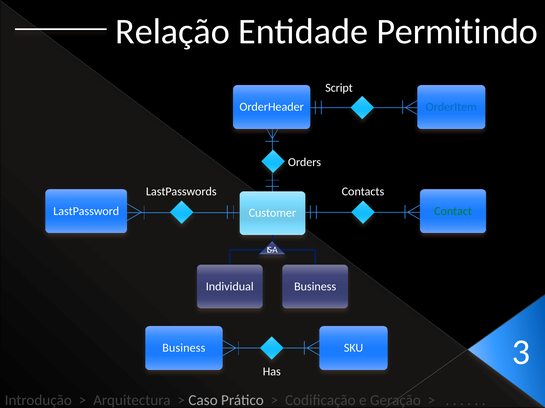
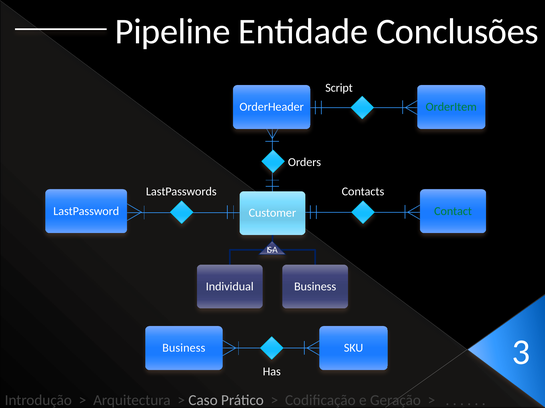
Relação: Relação -> Pipeline (173, 32)
Permitindo: Permitindo -> Conclusões (457, 32)
OrderItem colour: blue -> green (451, 107)
